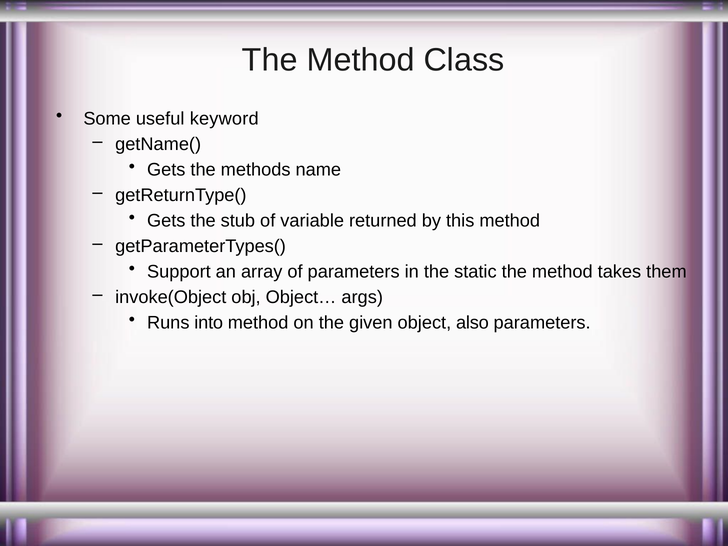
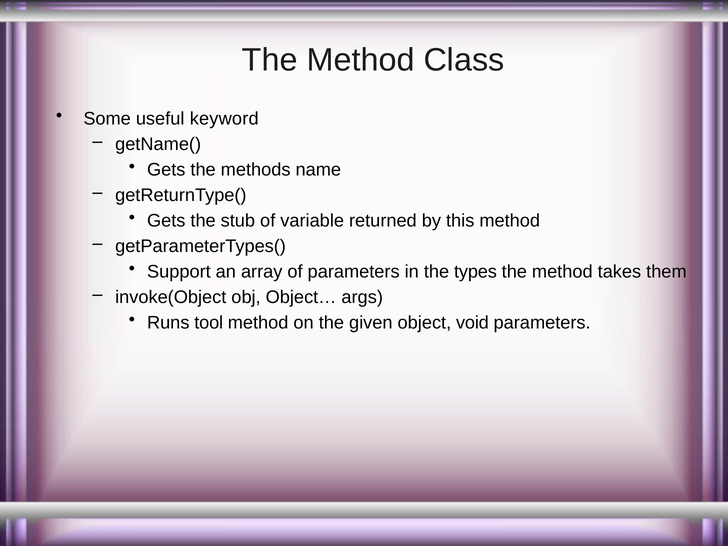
static: static -> types (475, 272)
into: into -> tool (209, 323)
also: also -> void (472, 323)
